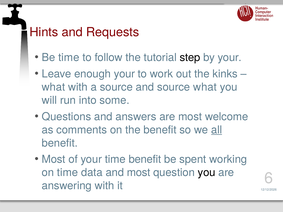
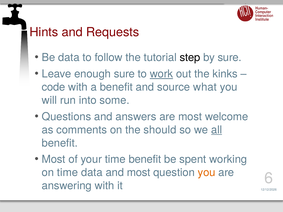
Be time: time -> data (69, 58)
by your: your -> sure (230, 58)
enough your: your -> sure (124, 74)
work underline: none -> present (161, 74)
what: what -> code (53, 87)
a source: source -> benefit (116, 87)
the benefit: benefit -> should (160, 130)
you colour: black -> orange (207, 173)
